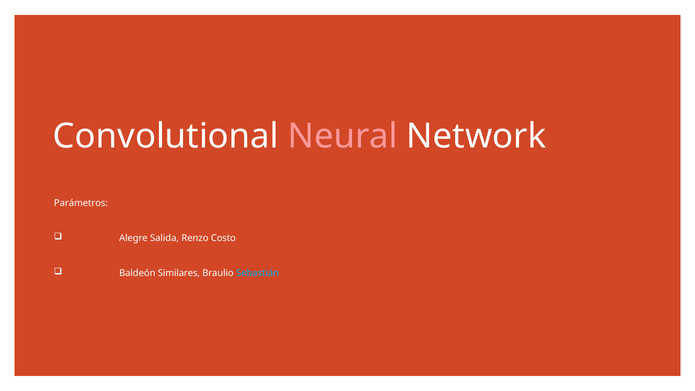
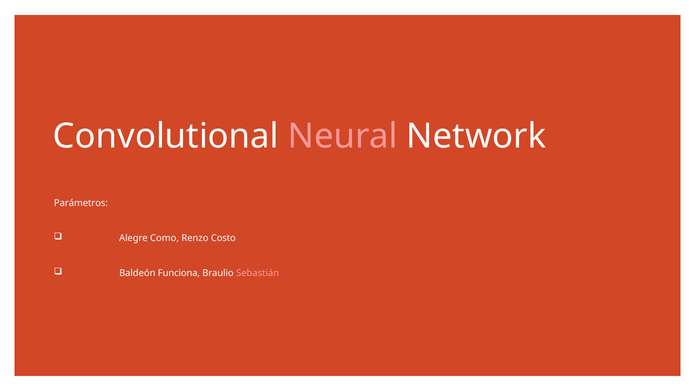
Salida: Salida -> Como (164, 238)
Similares: Similares -> Funciona (179, 273)
Sebastián colour: light blue -> pink (258, 273)
